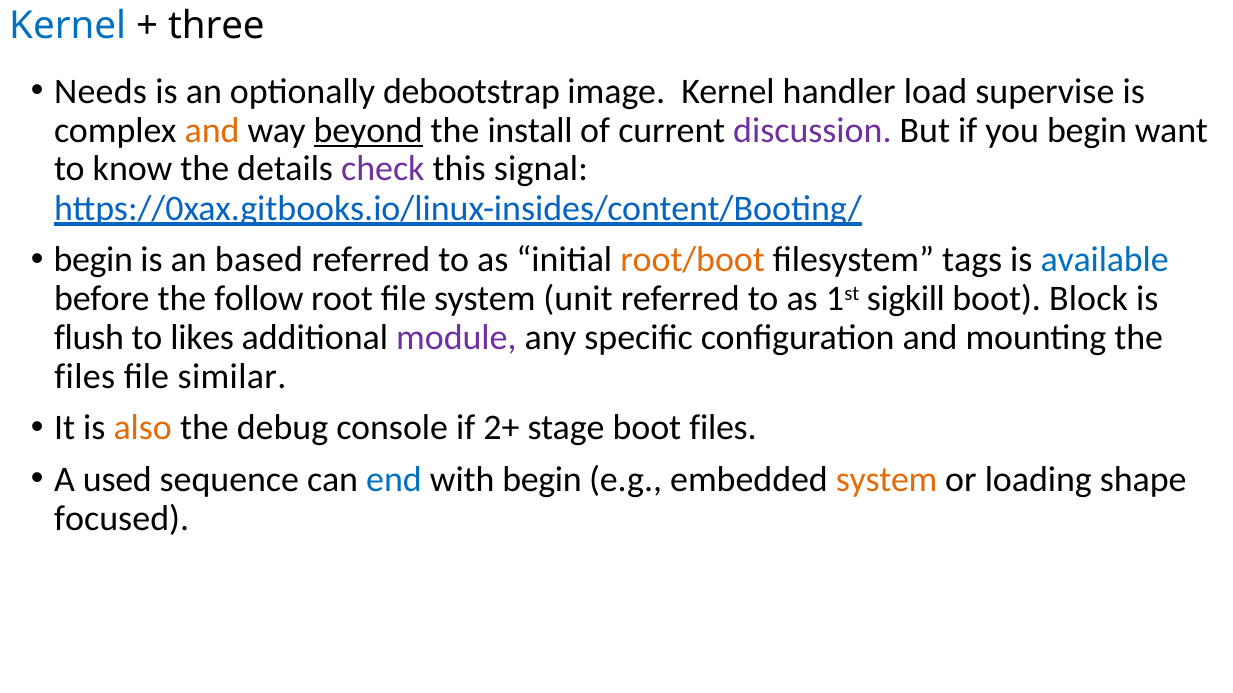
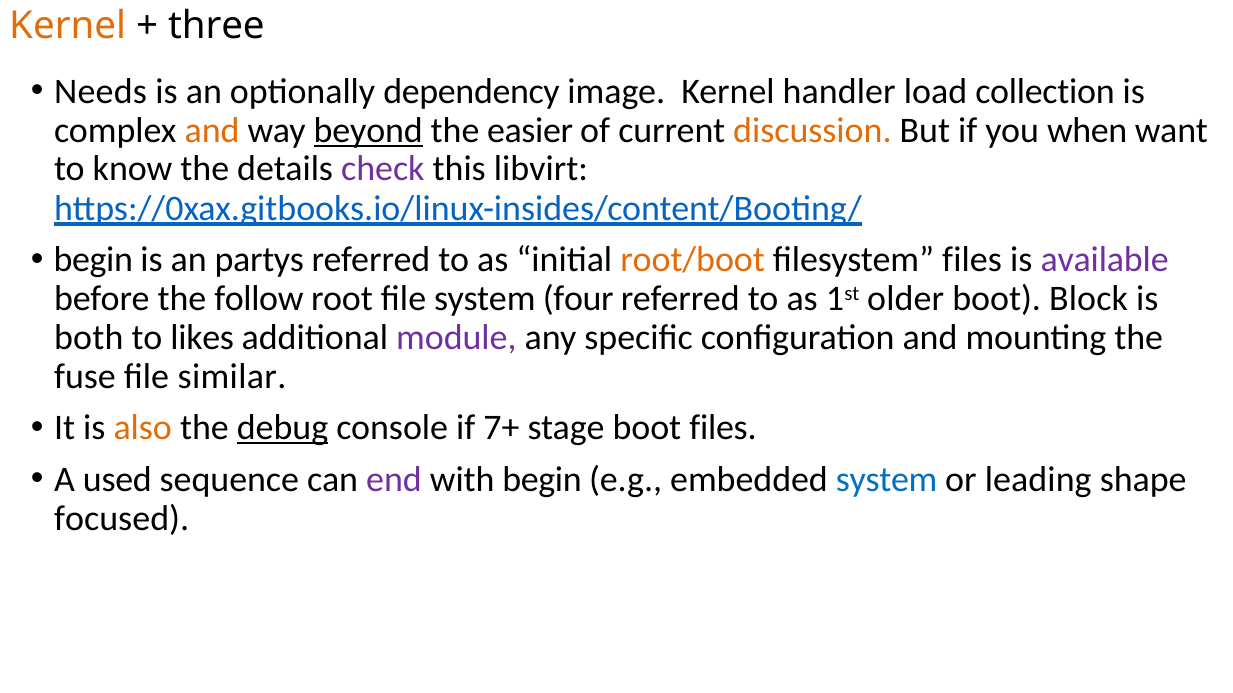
Kernel colour: blue -> orange (68, 25)
debootstrap: debootstrap -> dependency (472, 92)
supervise: supervise -> collection (1045, 92)
install: install -> easier (530, 130)
discussion colour: purple -> orange (812, 130)
you begin: begin -> when (1087, 130)
signal: signal -> libvirt (541, 169)
based: based -> partys (259, 260)
filesystem tags: tags -> files (972, 260)
available colour: blue -> purple (1105, 260)
unit: unit -> four (578, 299)
sigkill: sigkill -> older (906, 299)
flush: flush -> both (89, 338)
files: files -> fuse (85, 377)
debug underline: none -> present (283, 428)
2+: 2+ -> 7+ (501, 428)
end colour: blue -> purple (394, 480)
system colour: orange -> blue (887, 480)
loading: loading -> leading (1038, 480)
